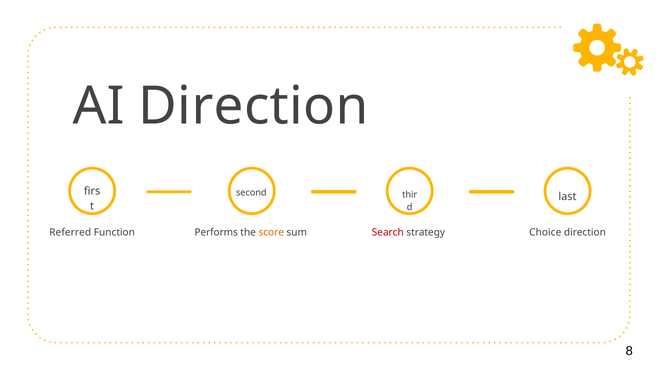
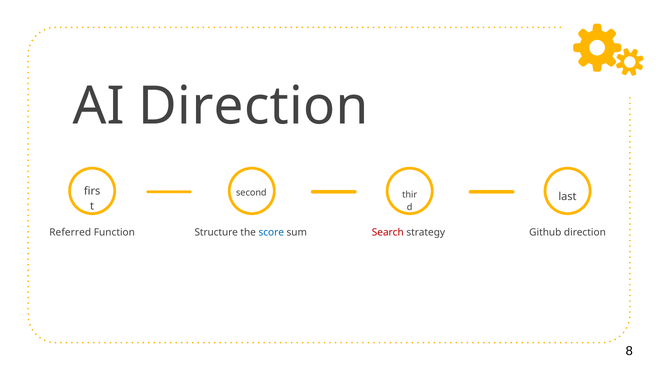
Performs: Performs -> Structure (216, 233)
score colour: orange -> blue (271, 233)
Choice: Choice -> Github (545, 233)
